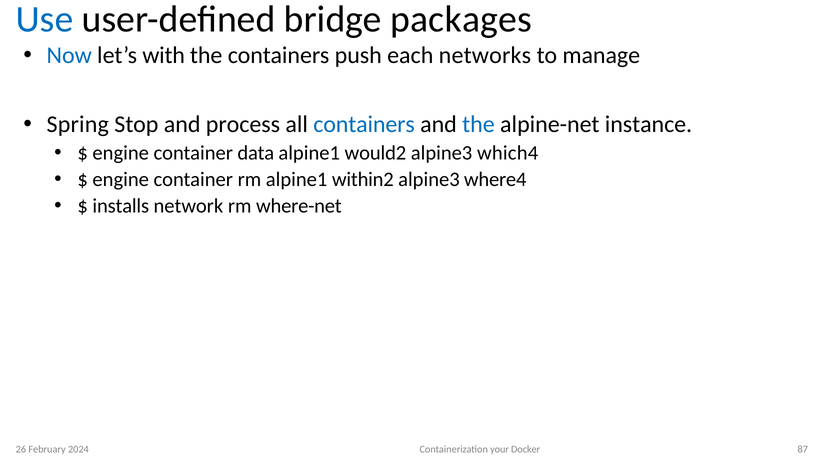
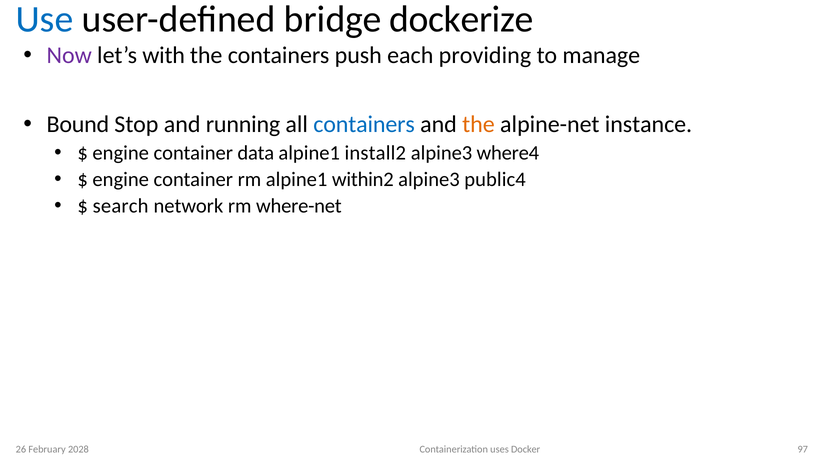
packages: packages -> dockerize (461, 19)
Now colour: blue -> purple (69, 55)
networks: networks -> providing (485, 55)
Spring: Spring -> Bound (78, 124)
process: process -> running (243, 124)
the colour: blue -> orange (478, 124)
would2: would2 -> install2 (375, 153)
which4: which4 -> where4 (508, 153)
where4: where4 -> public4 (495, 179)
installs: installs -> search (121, 206)
2024: 2024 -> 2028 (78, 449)
your: your -> uses (500, 449)
87: 87 -> 97 (803, 449)
